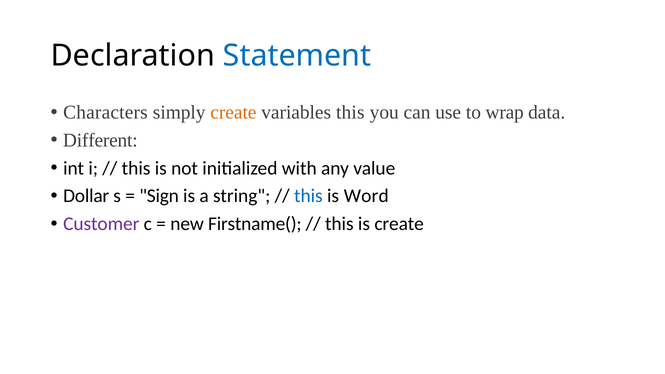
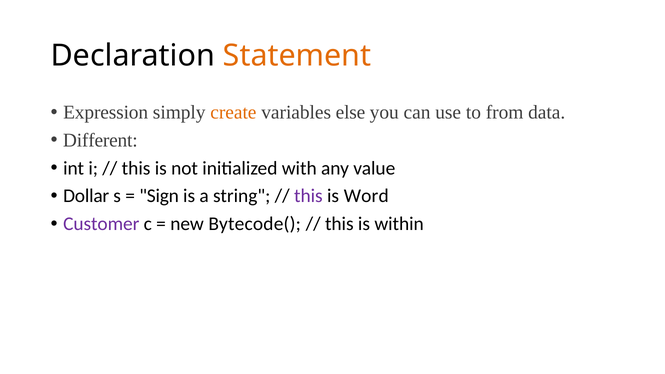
Statement colour: blue -> orange (297, 56)
Characters: Characters -> Expression (106, 112)
variables this: this -> else (351, 112)
wrap: wrap -> from (505, 112)
this colour: blue -> purple (308, 196)
Firstname(: Firstname( -> Bytecode( (255, 224)
is create: create -> within (399, 224)
